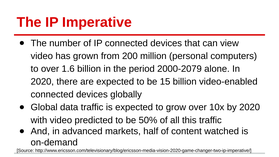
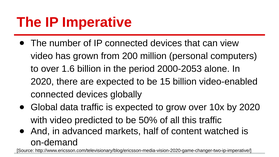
2000-2079: 2000-2079 -> 2000-2053 (179, 69)
